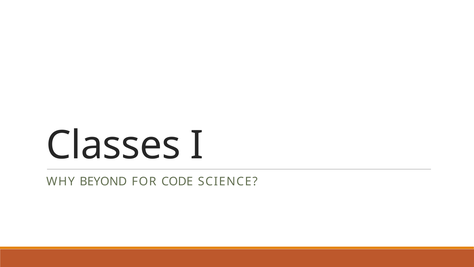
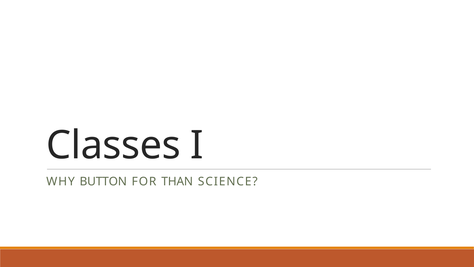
BEYOND: BEYOND -> BUTTON (103, 181)
CODE: CODE -> THAN (177, 181)
